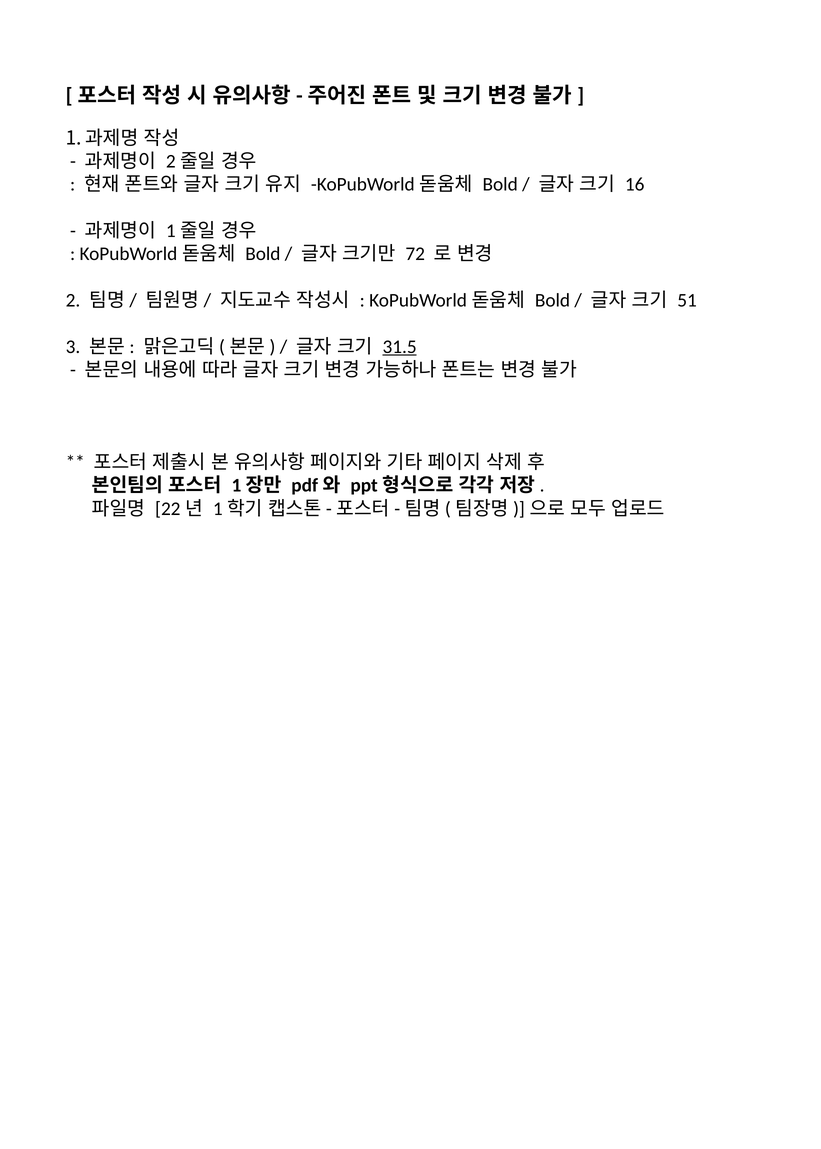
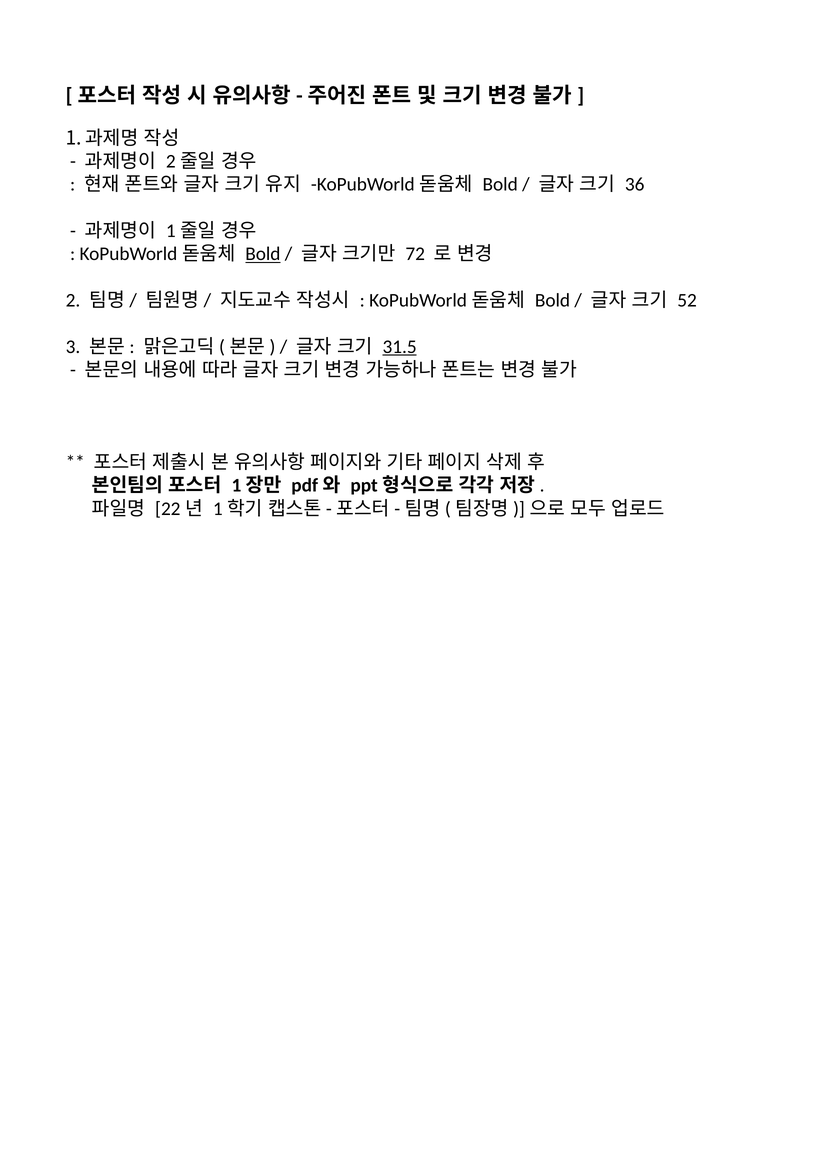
16: 16 -> 36 (635, 185)
Bold underline: none -> present (263, 254)
51: 51 -> 52 (687, 300)
